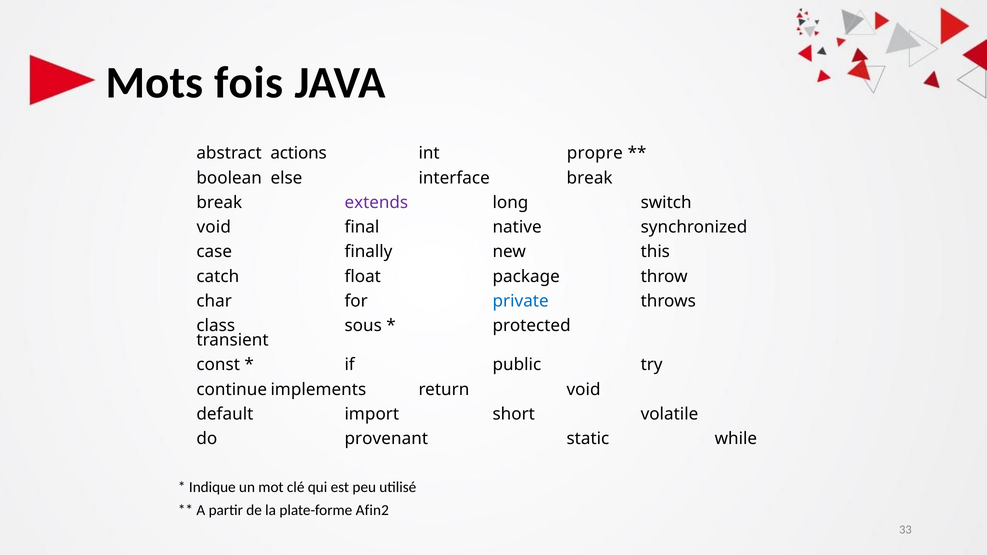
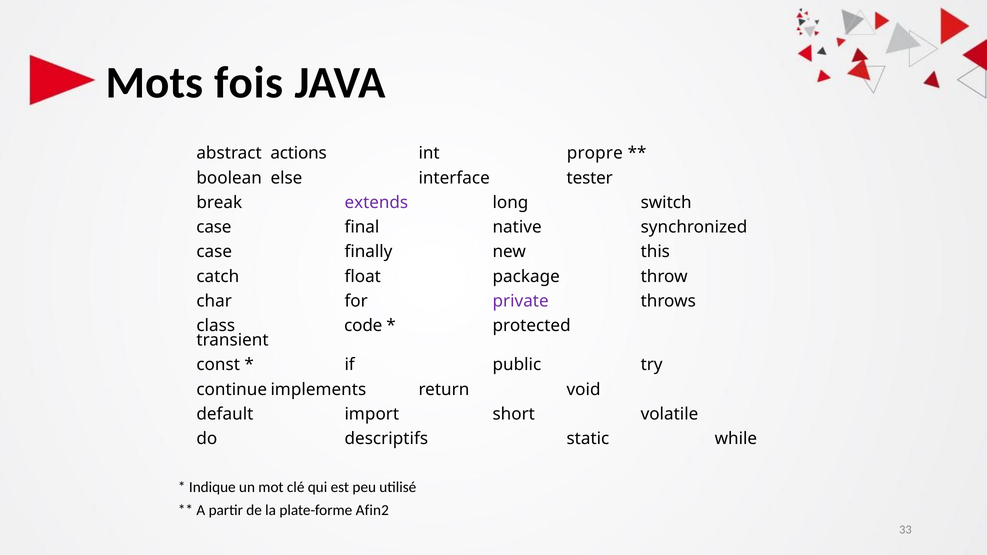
interface break: break -> tester (590, 178)
void: void -> case (214, 227)
private colour: blue -> purple (521, 301)
sous: sous -> code (363, 326)
provenant: provenant -> descriptifs (386, 439)
